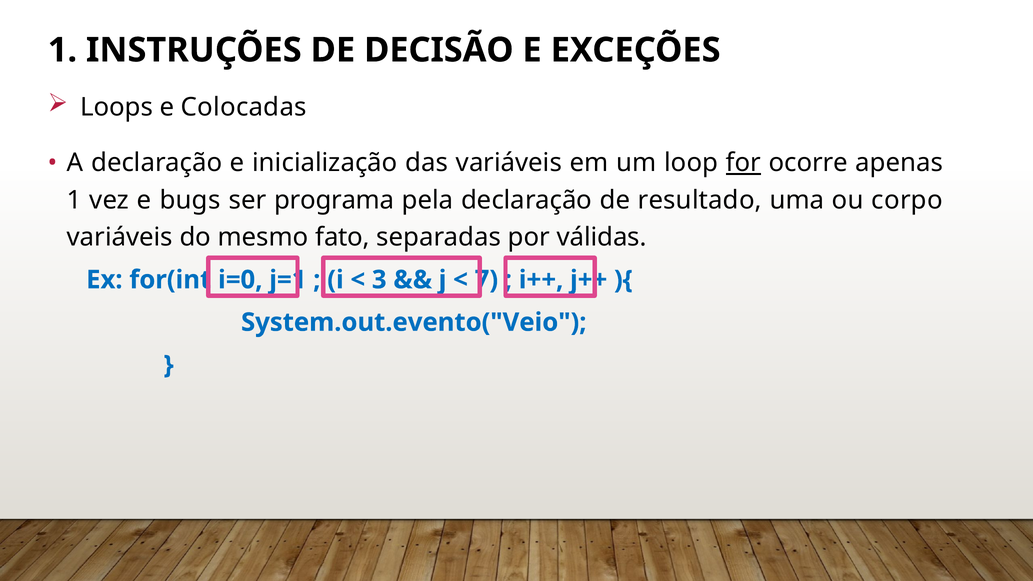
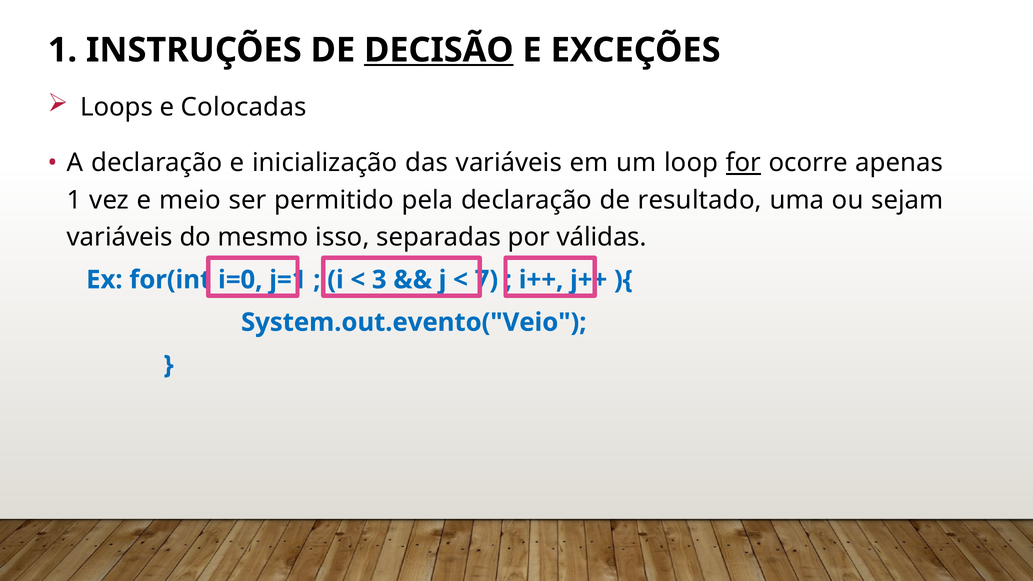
DECISÃO underline: none -> present (439, 50)
bugs: bugs -> meio (190, 200)
programa: programa -> permitido (334, 200)
corpo: corpo -> sejam (907, 200)
fato: fato -> isso (342, 237)
